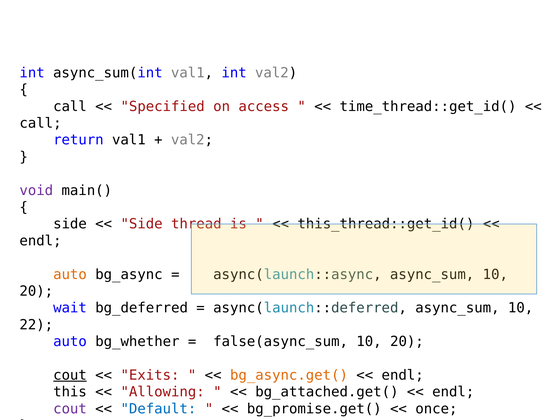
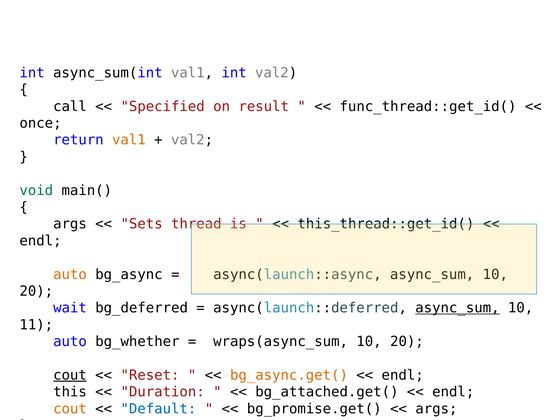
access: access -> result (264, 106)
time_thread::get_id(: time_thread::get_id( -> func_thread::get_id( (428, 106)
call: call -> once (41, 123)
val1 colour: black -> orange (129, 140)
void colour: purple -> green (36, 190)
side: side -> args (70, 224)
Side: Side -> Sets (142, 224)
async_sum underline: none -> present (457, 308)
22: 22 -> 11 (36, 325)
false(async_sum: false(async_sum -> wraps(async_sum (281, 342)
Exits: Exits -> Reset (150, 375)
Allowing: Allowing -> Duration (163, 392)
cout colour: purple -> orange (70, 409)
once: once -> args (436, 409)
